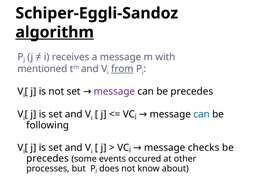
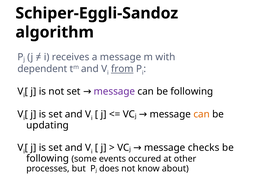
algorithm underline: present -> none (55, 32)
mentioned: mentioned -> dependent (42, 69)
be precedes: precedes -> following (192, 91)
can colour: blue -> orange (202, 114)
following: following -> updating (48, 125)
precedes: precedes -> following (48, 158)
